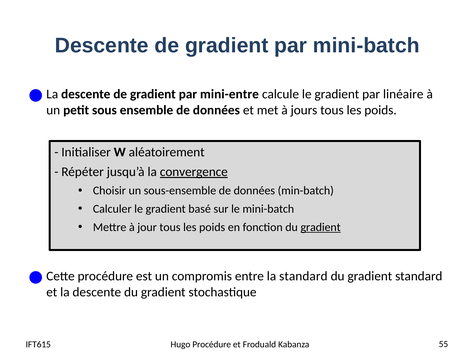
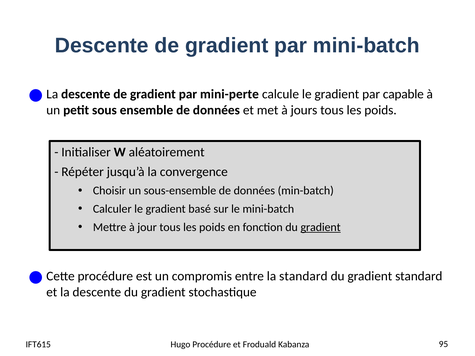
mini-entre: mini-entre -> mini-perte (229, 94)
linéaire: linéaire -> capable (403, 94)
convergence underline: present -> none (194, 172)
55: 55 -> 95 (443, 345)
